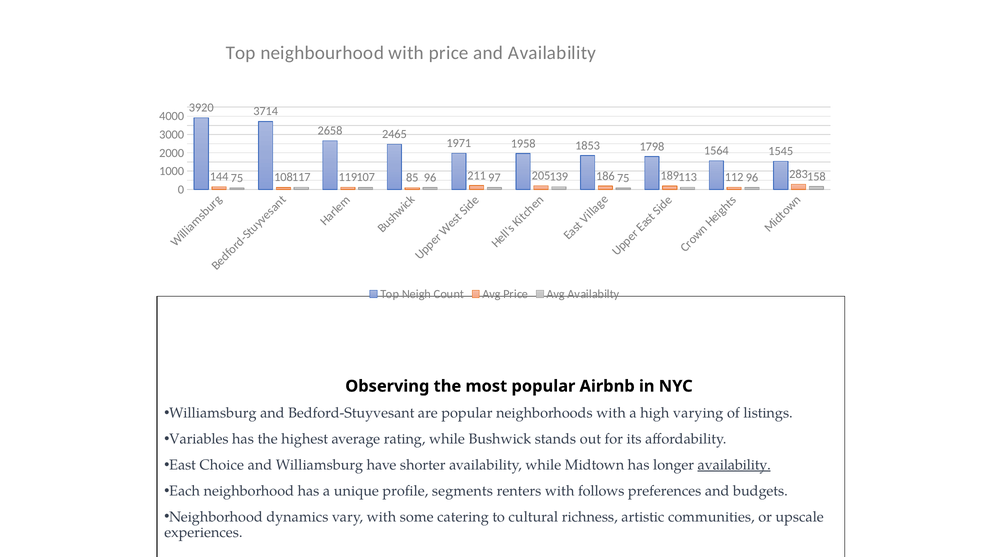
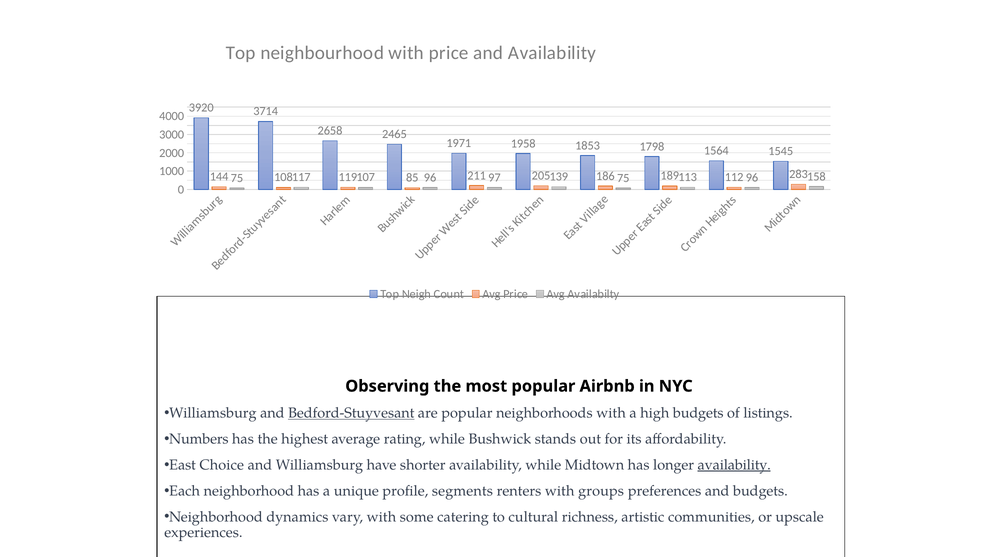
Bedford-Stuyvesant underline: none -> present (351, 413)
high varying: varying -> budgets (698, 413)
Variables: Variables -> Numbers (199, 439)
follows: follows -> groups (601, 491)
